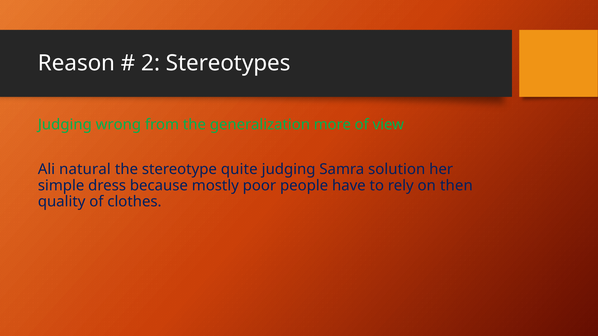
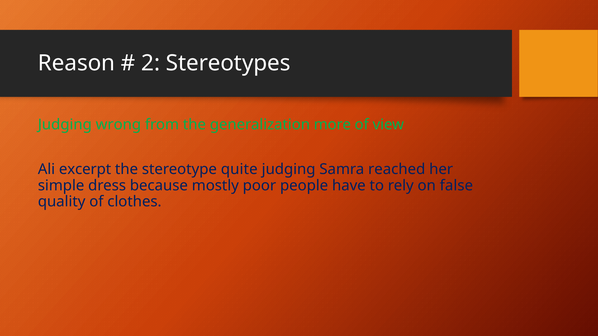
natural: natural -> excerpt (85, 170)
solution: solution -> reached (397, 170)
then: then -> false (456, 186)
